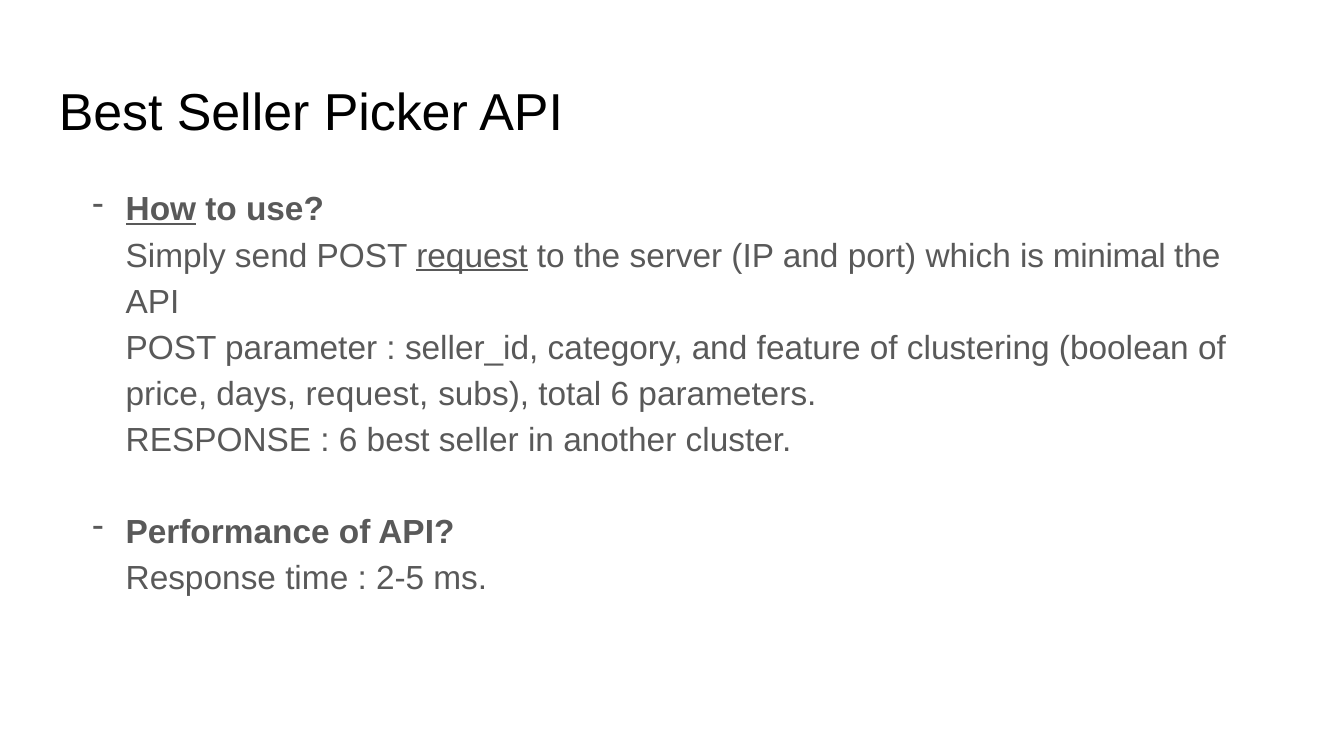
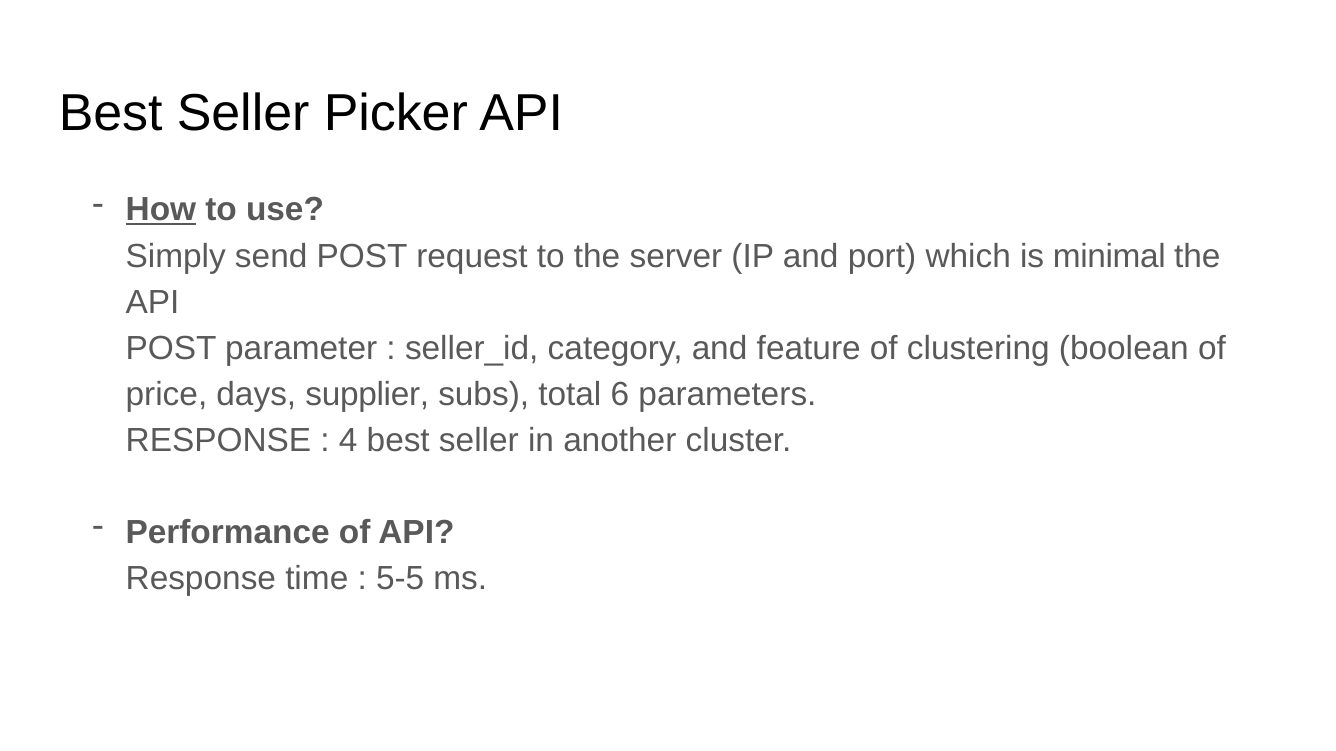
request underline: present -> none (472, 256)
days request: request -> supplier (367, 394)
6: 6 -> 4 (348, 440)
2-5: 2-5 -> 5-5 (400, 579)
